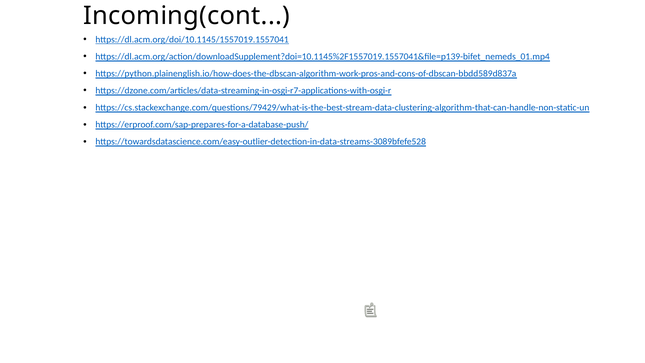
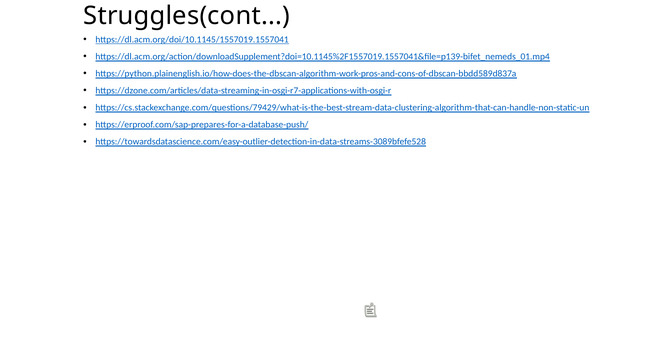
Incoming(cont: Incoming(cont -> Struggles(cont (187, 16)
